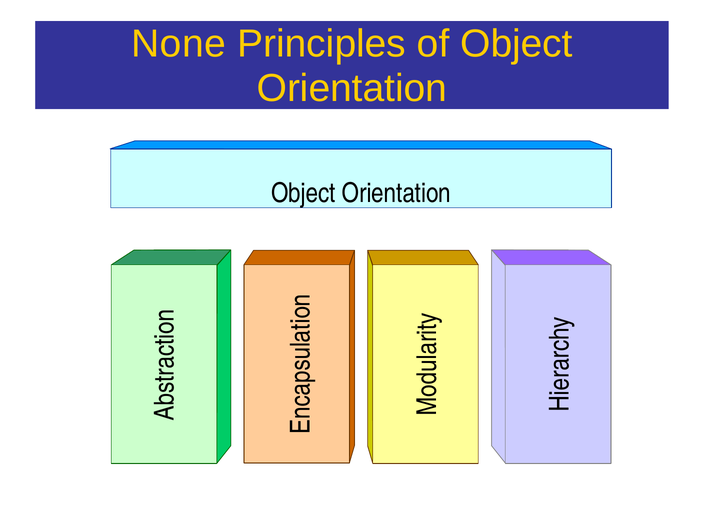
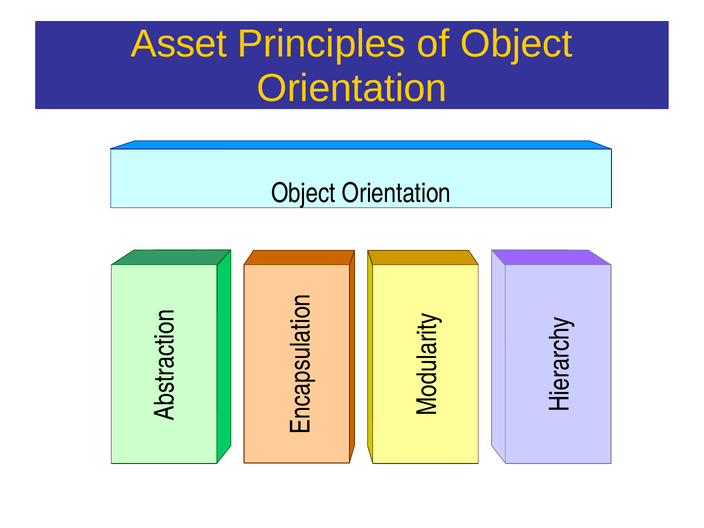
None: None -> Asset (179, 44)
